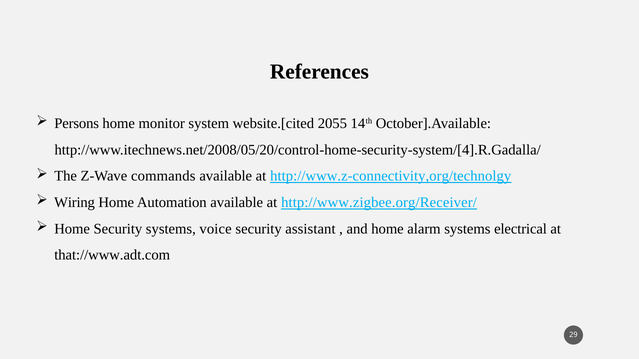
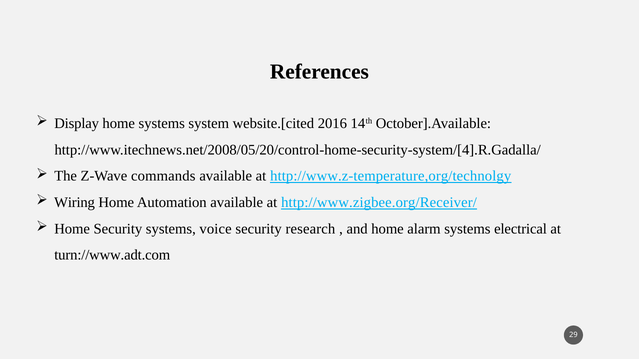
Persons: Persons -> Display (77, 124)
home monitor: monitor -> systems (162, 124)
2055: 2055 -> 2016 (332, 124)
http://www.z-connectivity,org/technolgy: http://www.z-connectivity,org/technolgy -> http://www.z-temperature,org/technolgy (391, 176)
assistant: assistant -> research (310, 229)
that://www.adt.com: that://www.adt.com -> turn://www.adt.com (112, 255)
